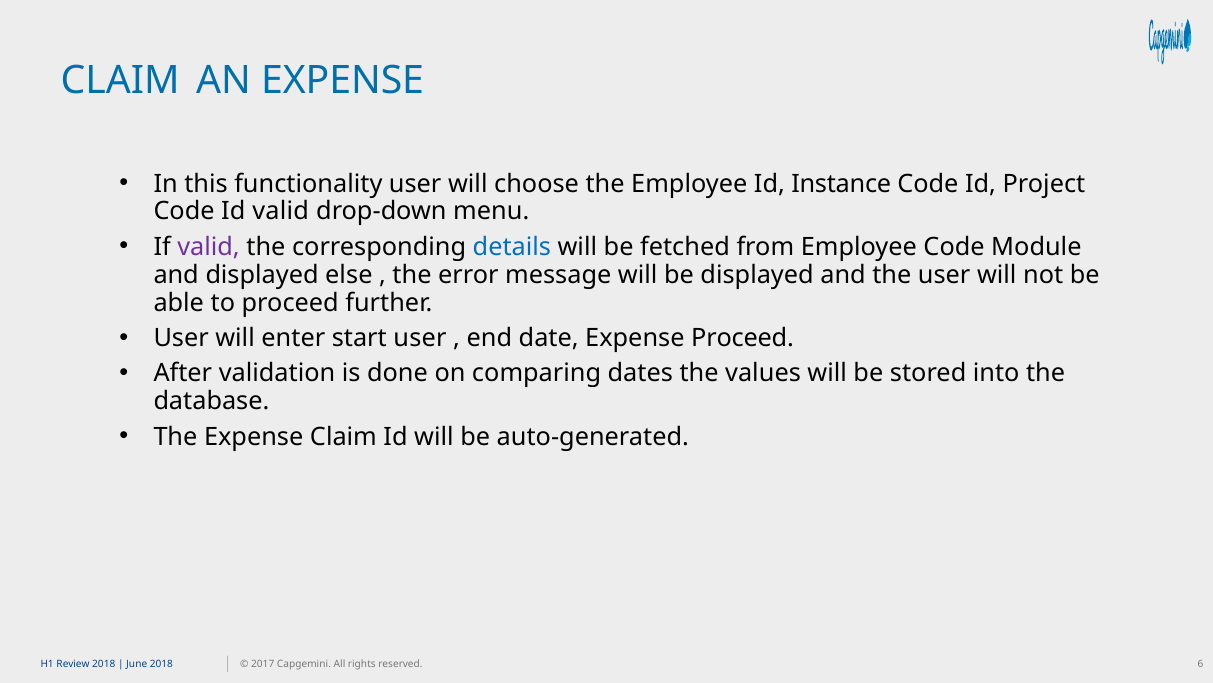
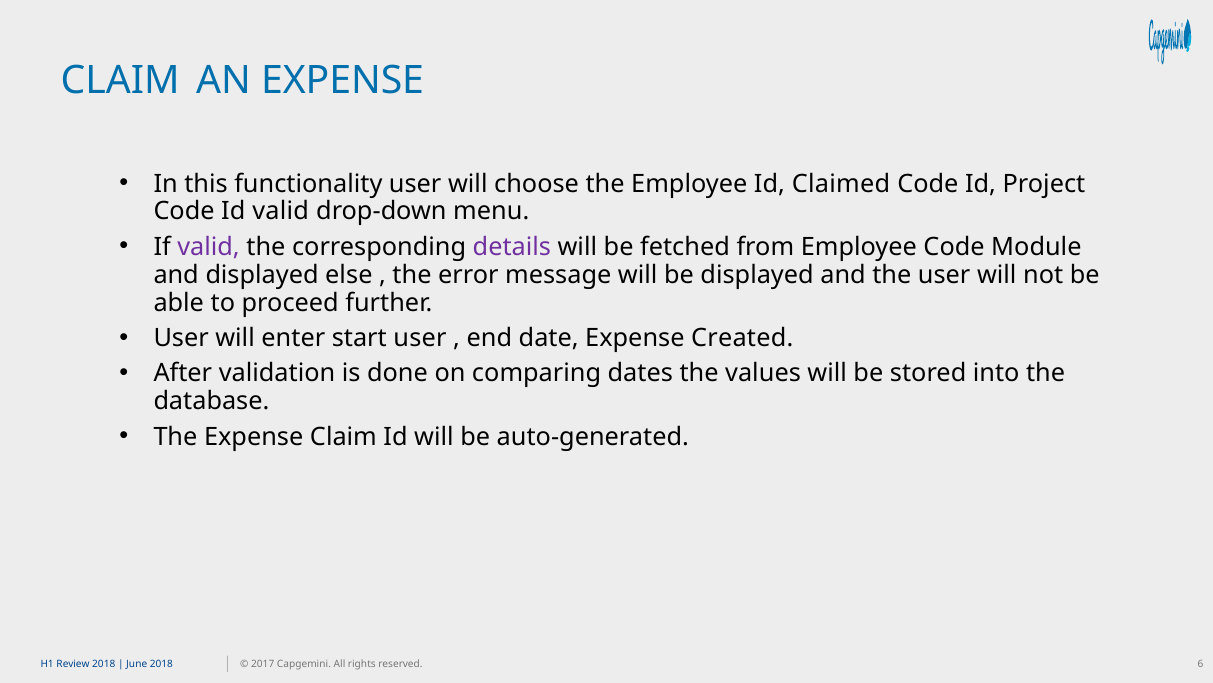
Instance: Instance -> Claimed (841, 184)
details colour: blue -> purple (512, 247)
Expense Proceed: Proceed -> Created (742, 338)
